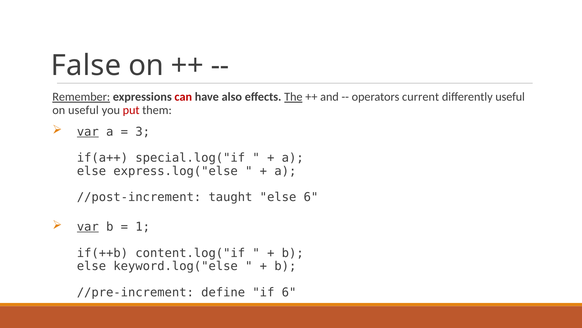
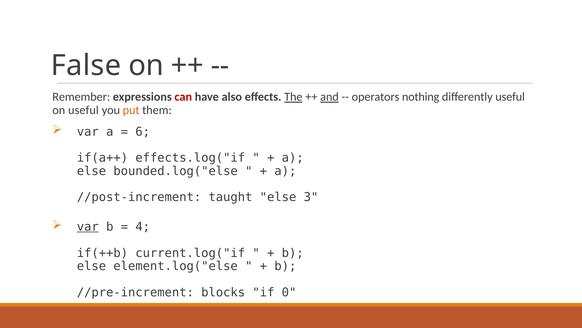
Remember underline: present -> none (81, 97)
and underline: none -> present (329, 97)
current: current -> nothing (421, 97)
put colour: red -> orange (131, 110)
var underline: present -> none (88, 131)
3: 3 -> 6 (143, 131)
special.log("if: special.log("if -> effects.log("if (190, 158)
express.log("else: express.log("else -> bounded.log("else (176, 171)
else 6: 6 -> 3 (311, 197)
1: 1 -> 4 (143, 226)
content.log("if: content.log("if -> current.log("if (190, 253)
keyword.log("else: keyword.log("else -> element.log("else (176, 266)
define: define -> blocks (223, 292)
if 6: 6 -> 0 (289, 292)
